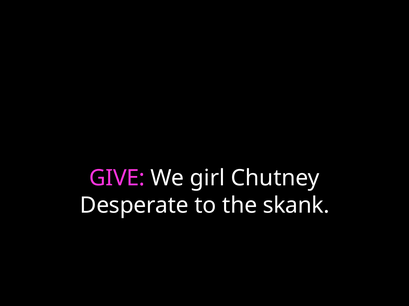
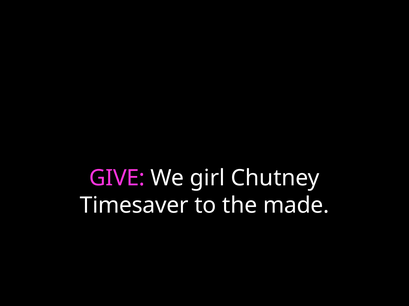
Desperate: Desperate -> Timesaver (134, 206)
skank: skank -> made (296, 206)
